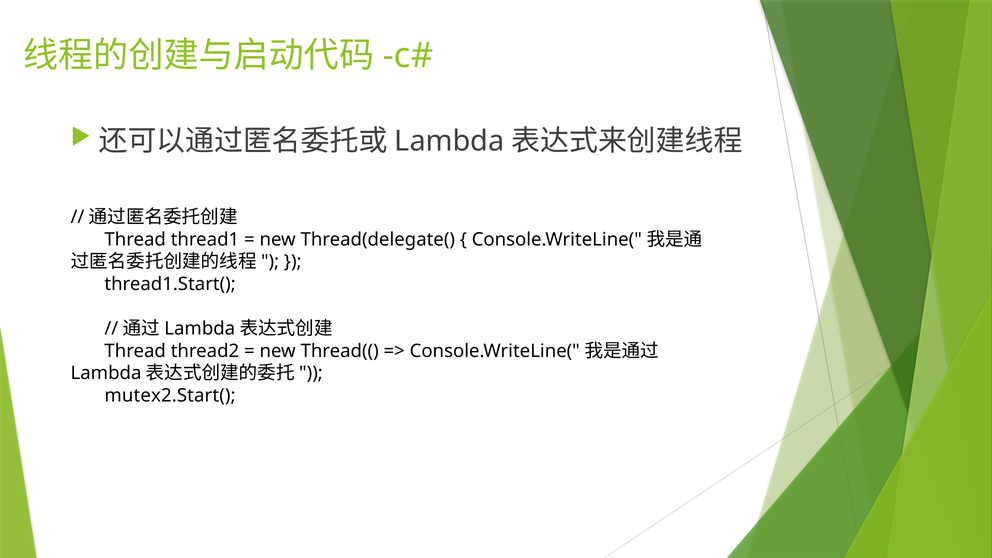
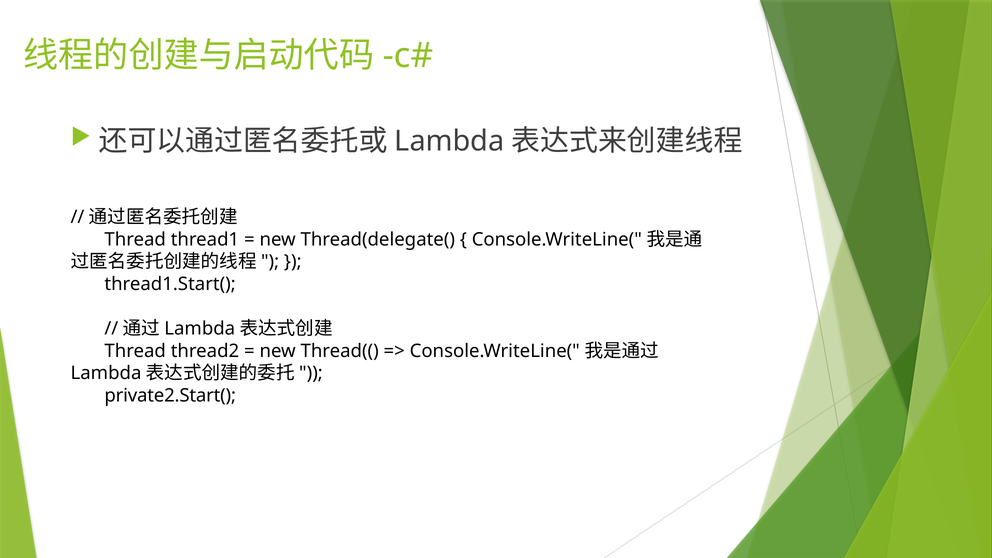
mutex2.Start(: mutex2.Start( -> private2.Start( (170, 396)
